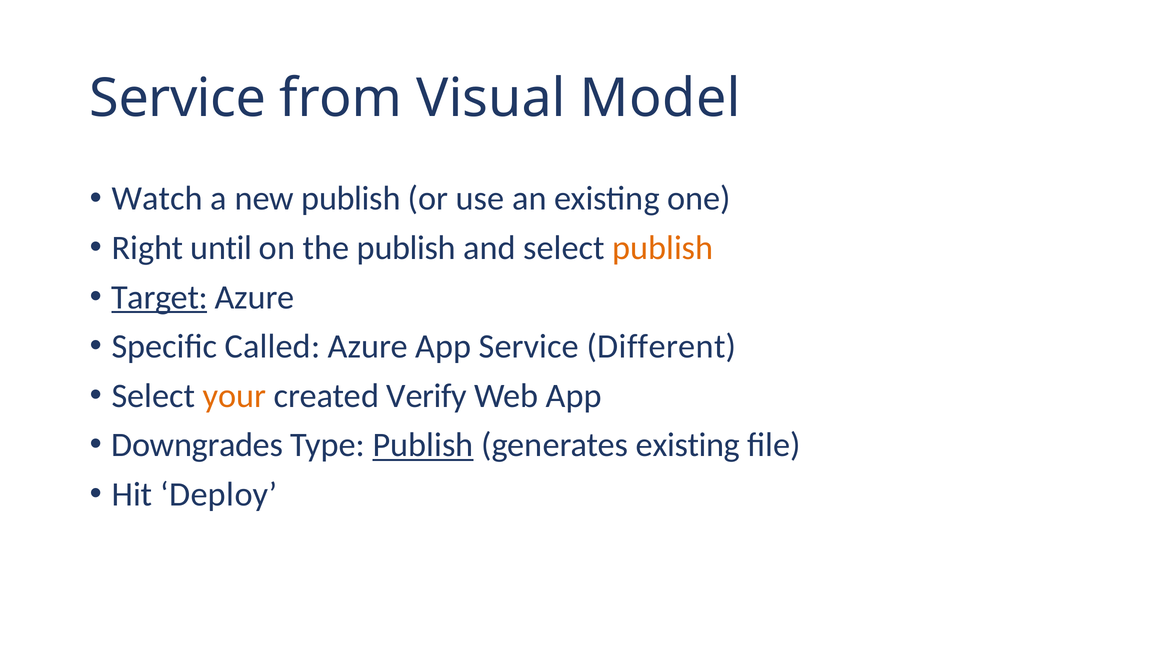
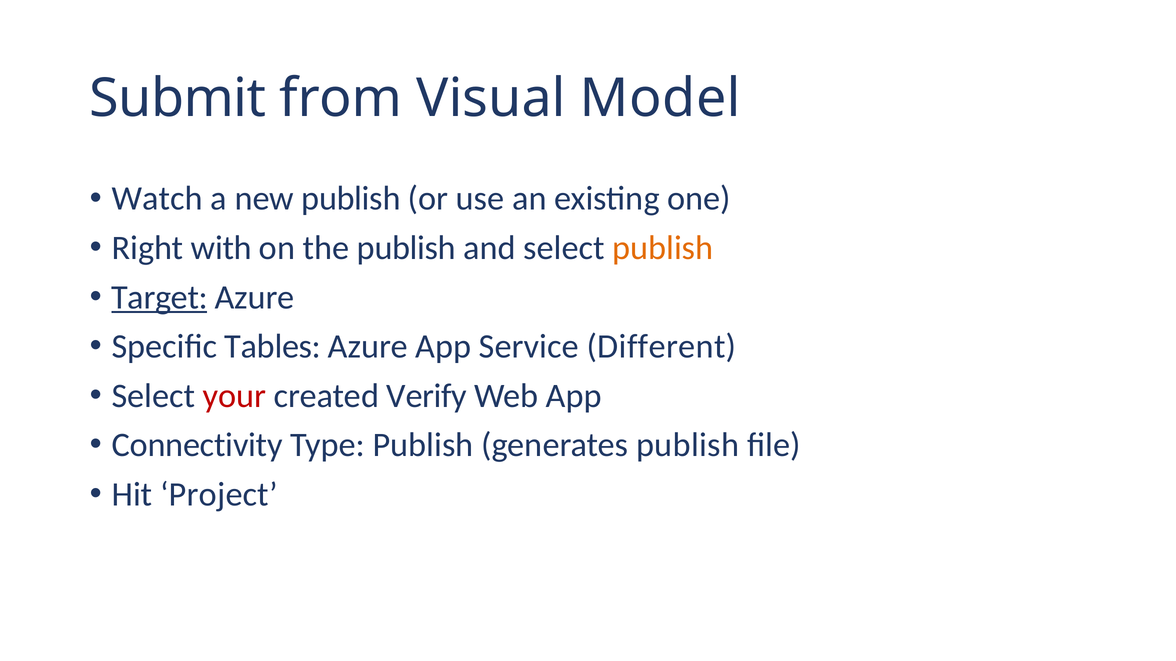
Service: Service -> Submit (178, 99)
until: until -> with (221, 248)
Called: Called -> Tables (273, 347)
your colour: orange -> red (235, 396)
Downgrades: Downgrades -> Connectivity (197, 445)
Publish underline: present -> none (423, 445)
generates existing: existing -> publish (688, 445)
Deploy: Deploy -> Project (219, 495)
